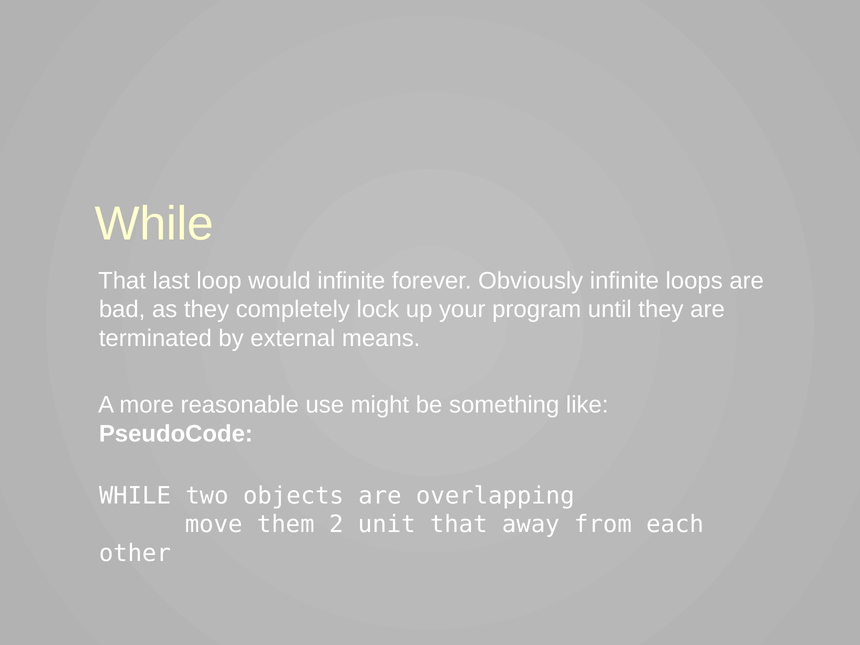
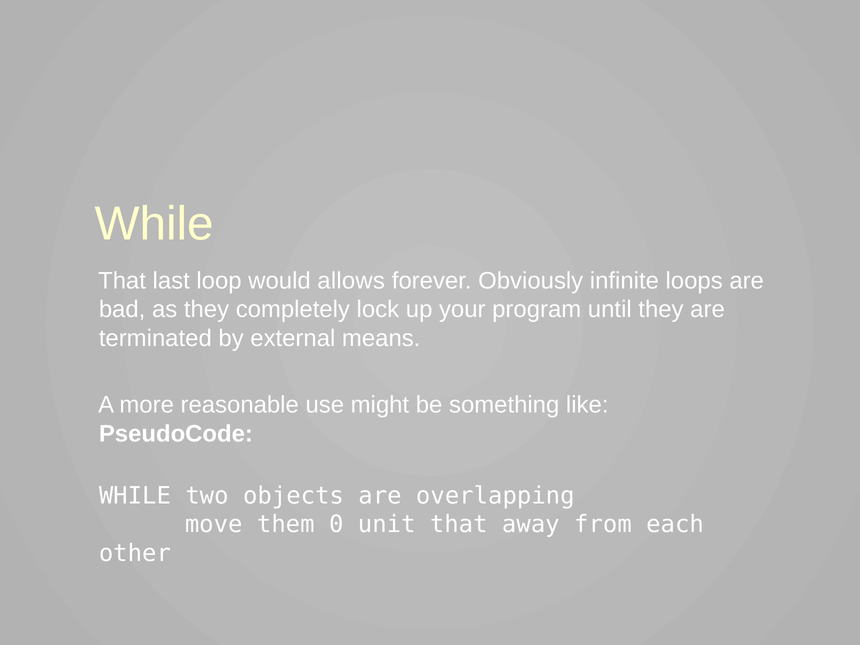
would infinite: infinite -> allows (351, 281)
2: 2 -> 0 (336, 525)
